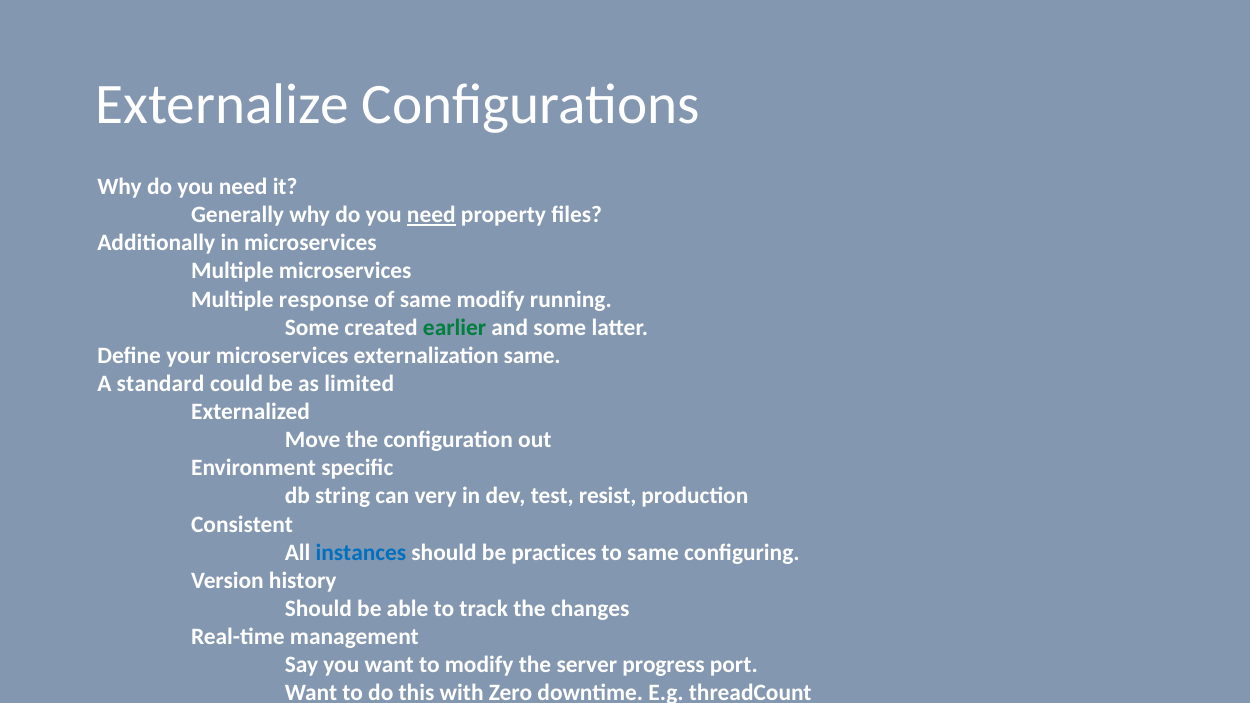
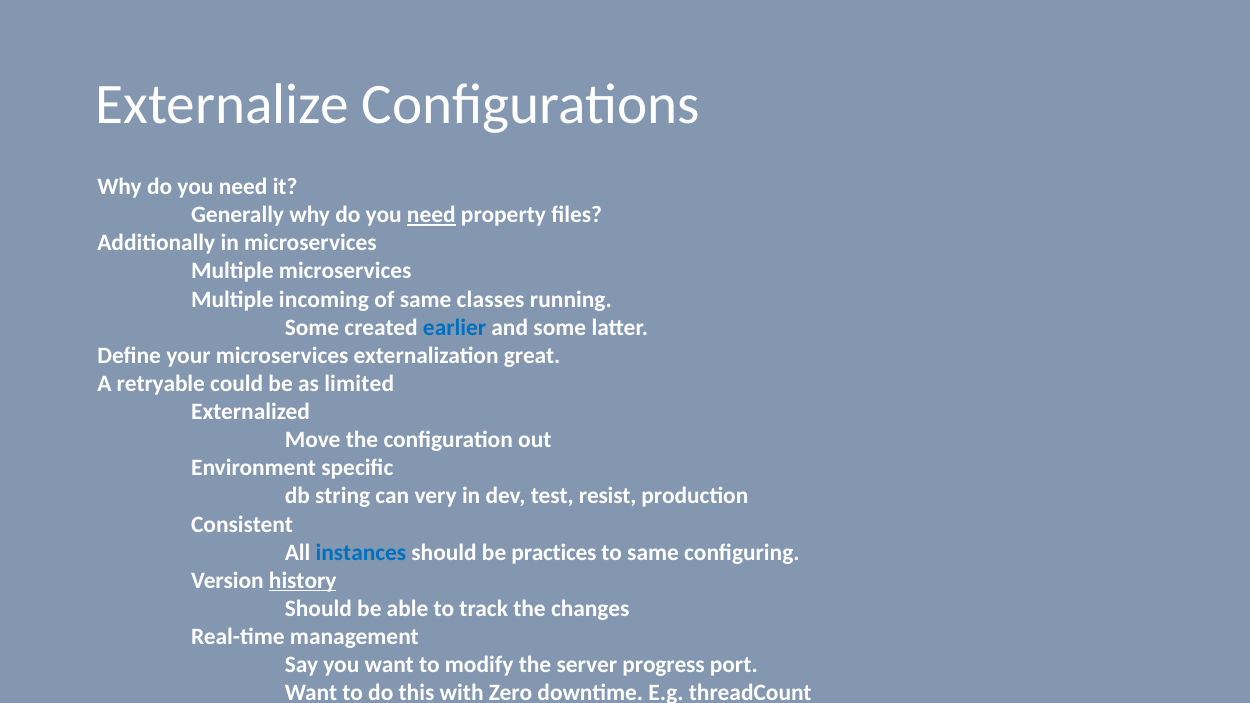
response: response -> incoming (324, 299)
same modify: modify -> classes (491, 299)
earlier colour: green -> blue (455, 328)
externalization same: same -> great (532, 356)
standard: standard -> retryable (161, 384)
history underline: none -> present (303, 581)
